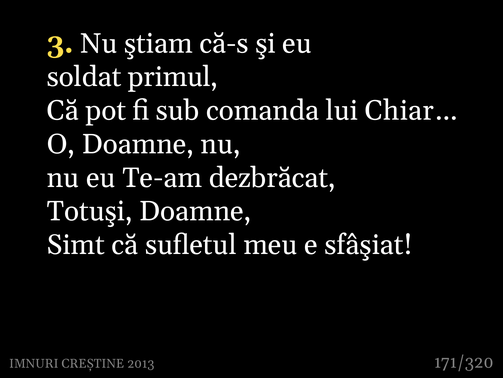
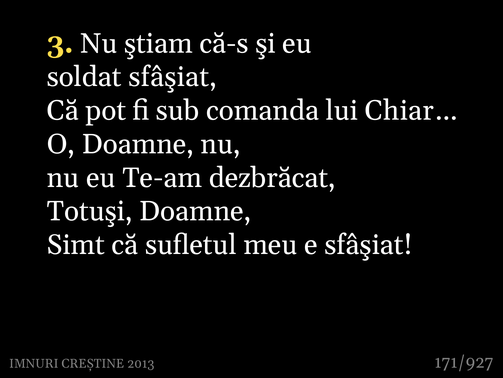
soldat primul: primul -> sfâşiat (173, 77)
171/320: 171/320 -> 171/927 (464, 362)
